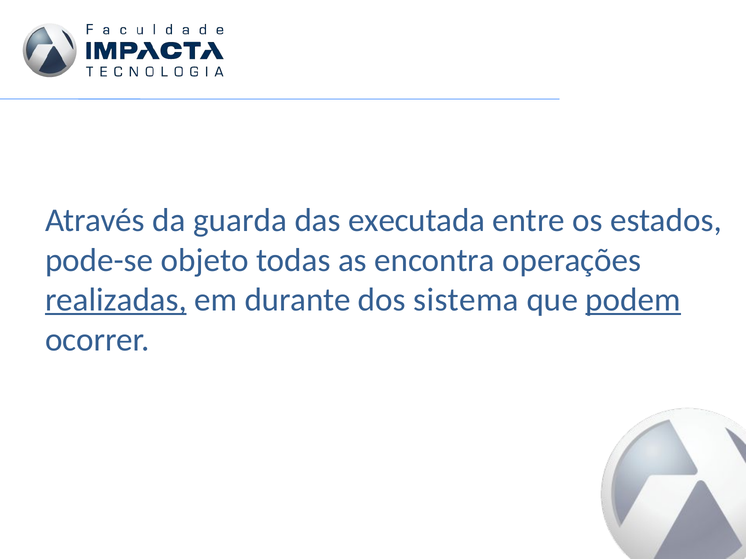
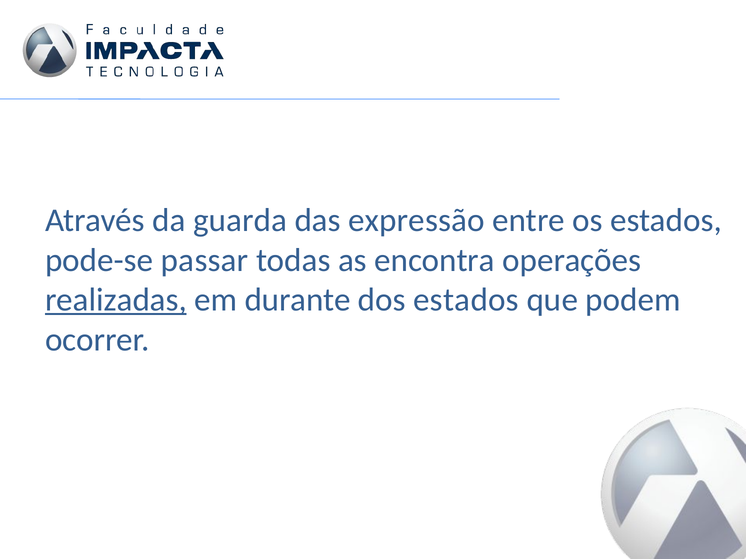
executada: executada -> expressão (416, 221)
objeto: objeto -> passar (205, 260)
dos sistema: sistema -> estados (466, 300)
podem underline: present -> none (633, 300)
